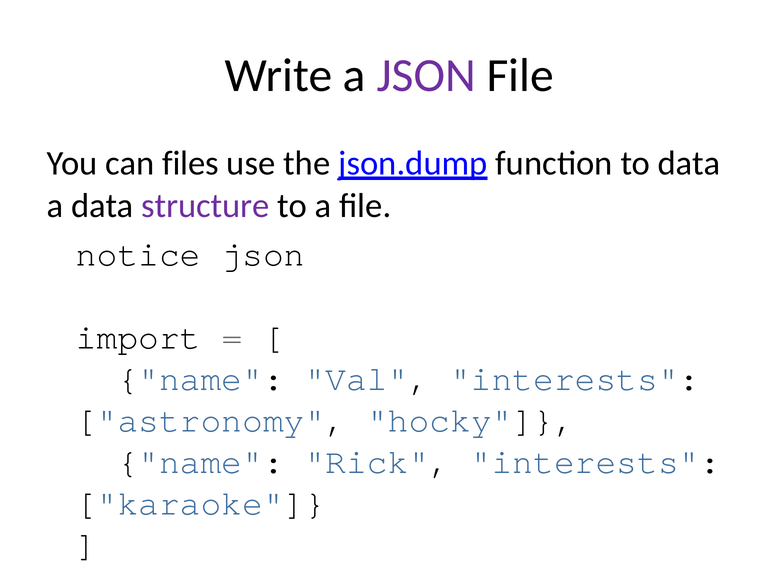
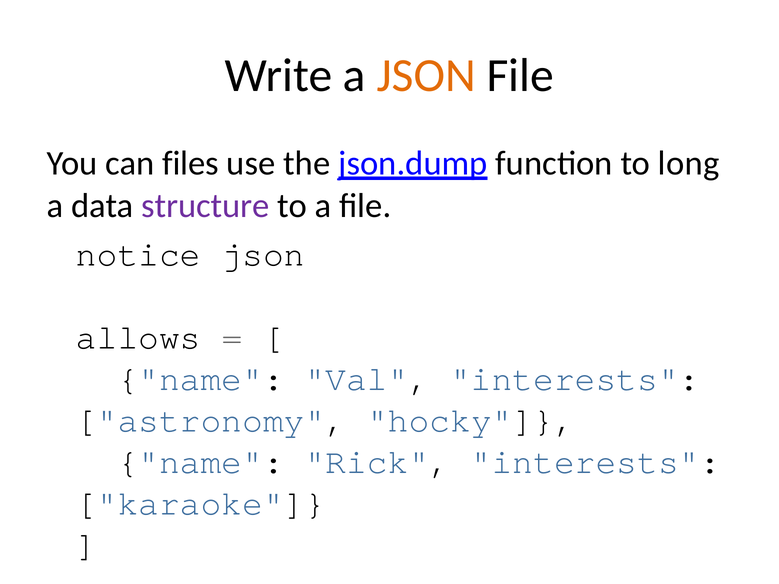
JSON colour: purple -> orange (426, 75)
to data: data -> long (689, 163)
import: import -> allows (138, 337)
